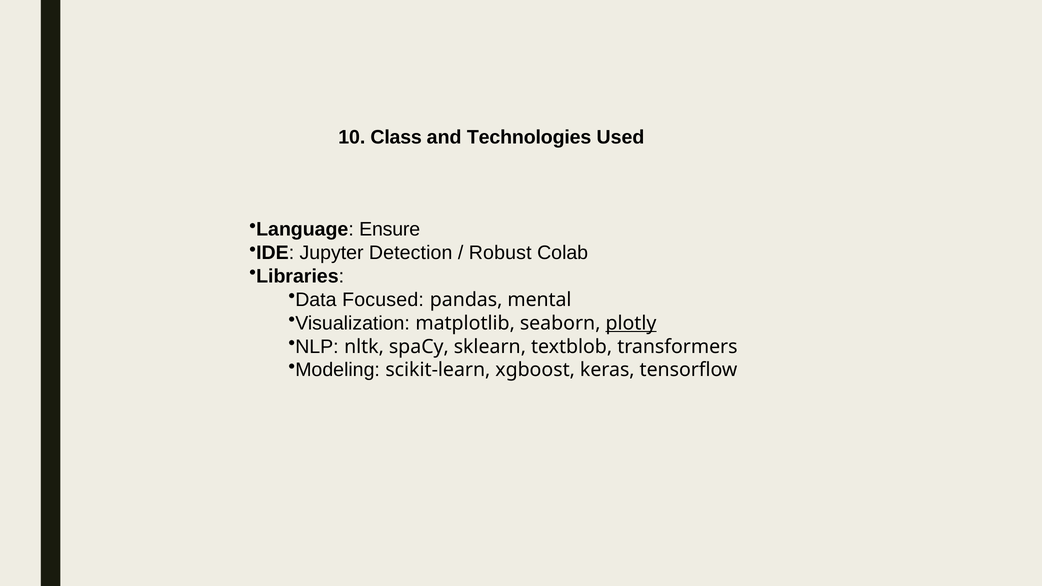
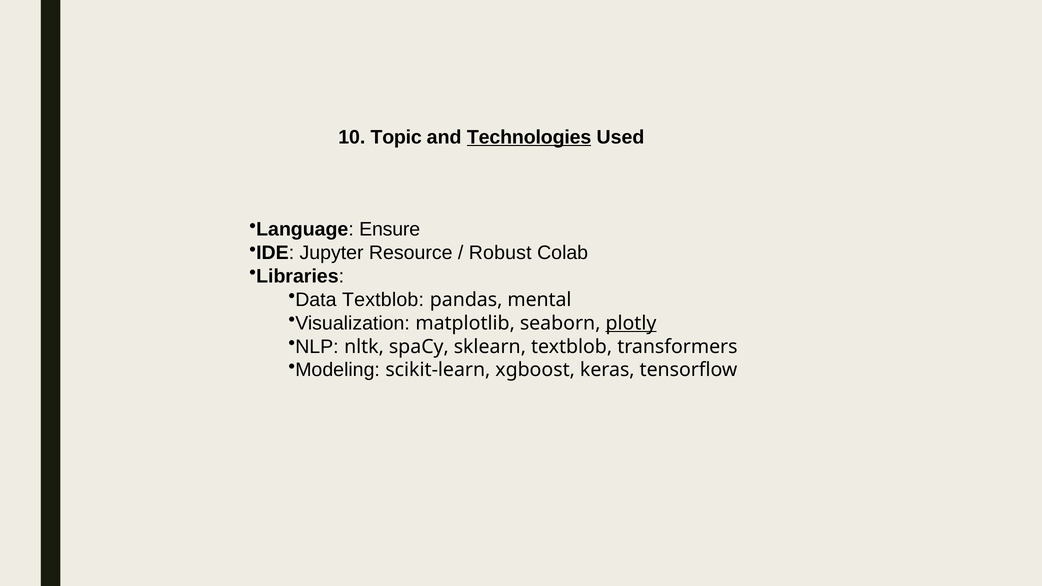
Class: Class -> Topic (396, 137)
Technologies underline: none -> present (529, 137)
Detection: Detection -> Resource (411, 253)
Data Focused: Focused -> Textblob (383, 300)
